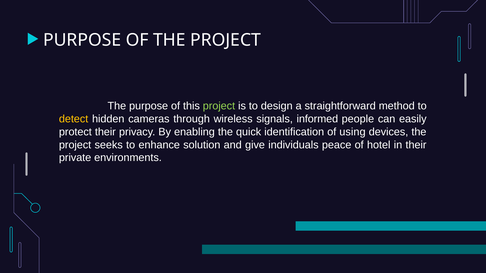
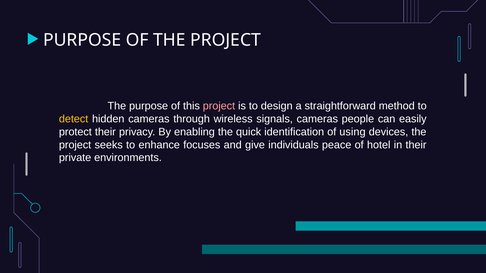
project colour: light green -> pink (219, 106)
signals informed: informed -> cameras (317, 119)
solution: solution -> focuses (202, 145)
